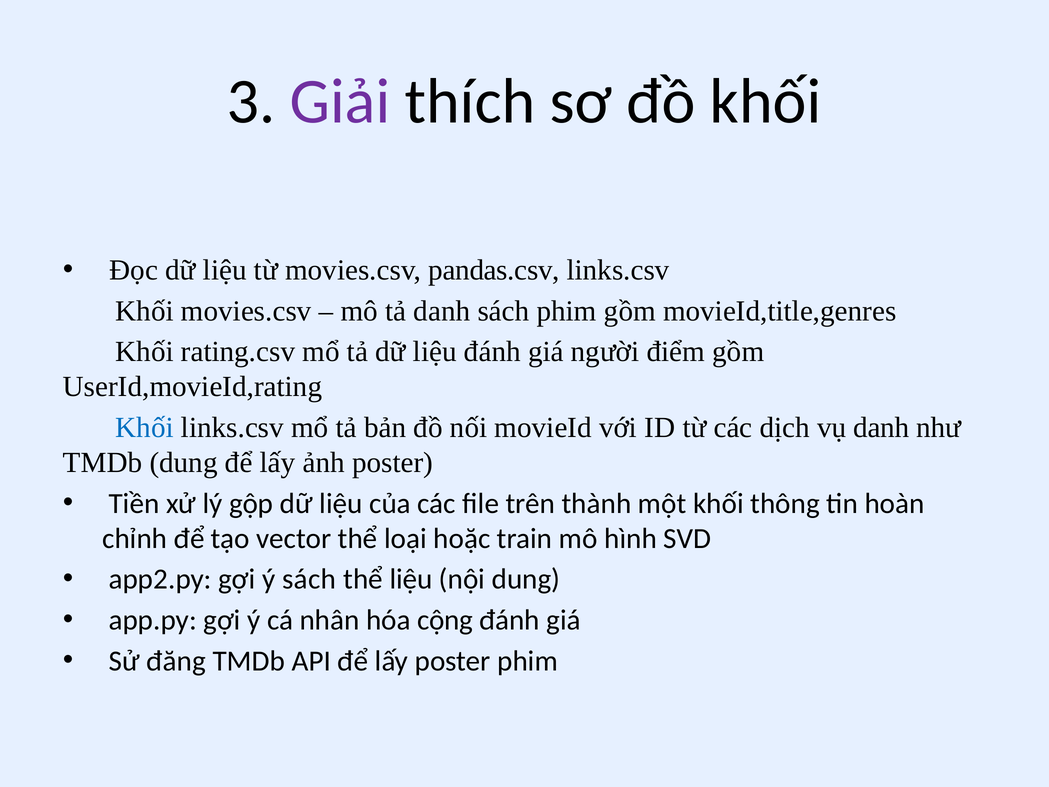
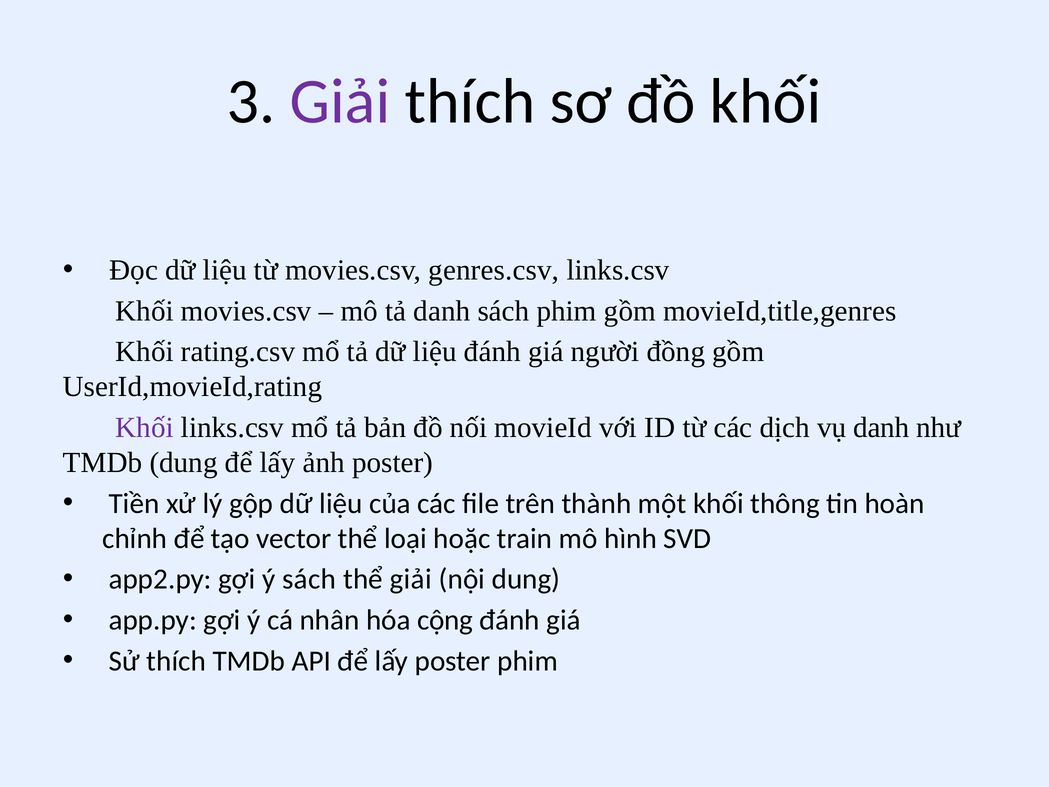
pandas.csv: pandas.csv -> genres.csv (494, 270)
điểm: điểm -> đồng (676, 352)
Khối colour: blue -> purple (145, 428)
thể liệu: liệu -> giải (411, 579)
Sử đăng: đăng -> thích (176, 661)
